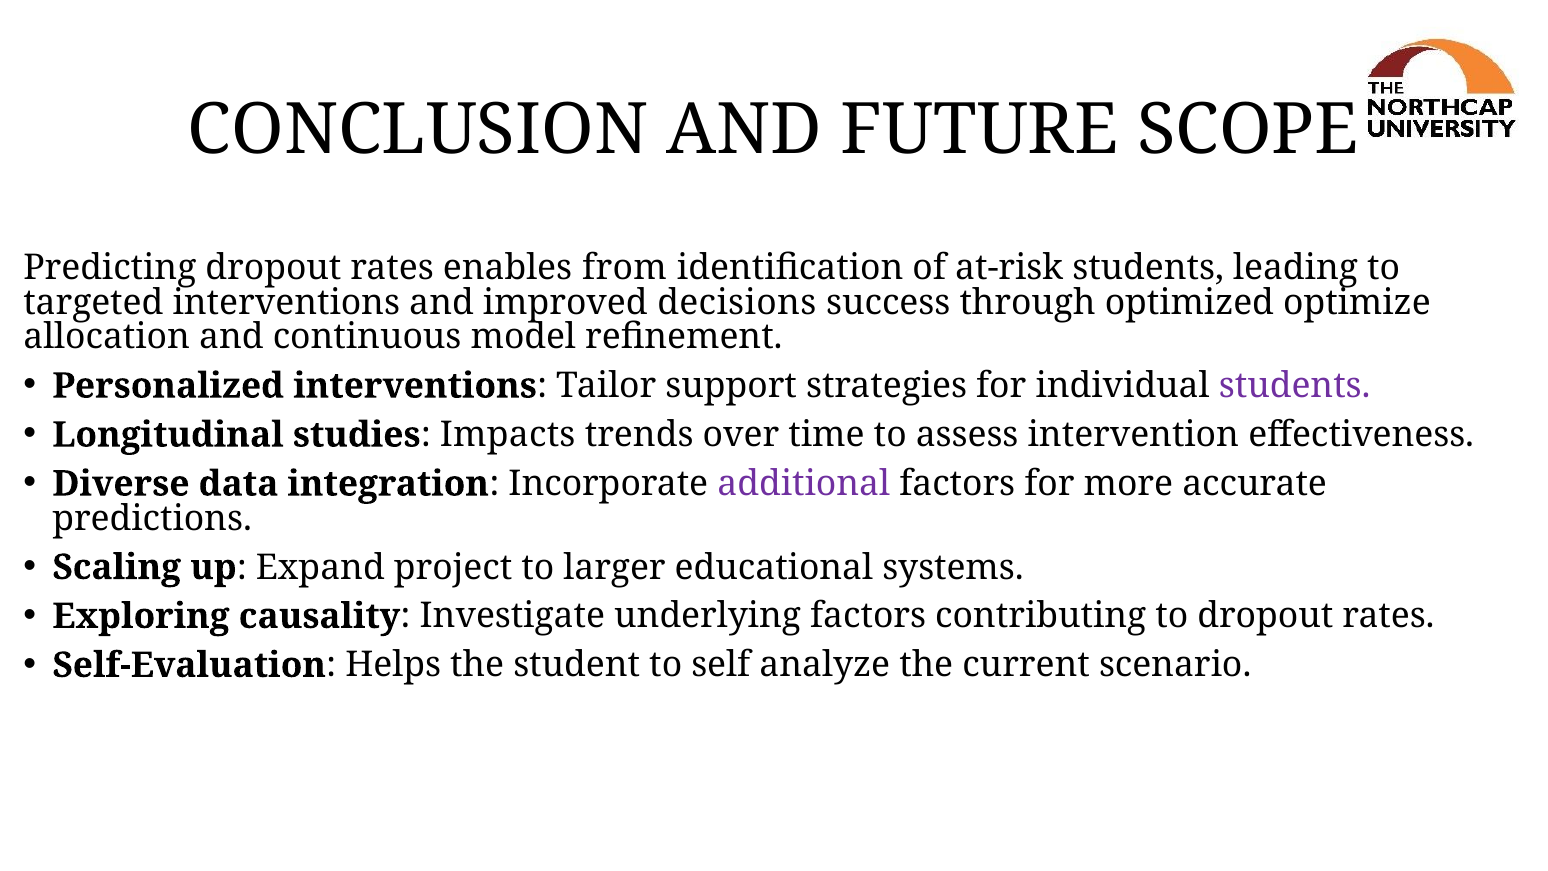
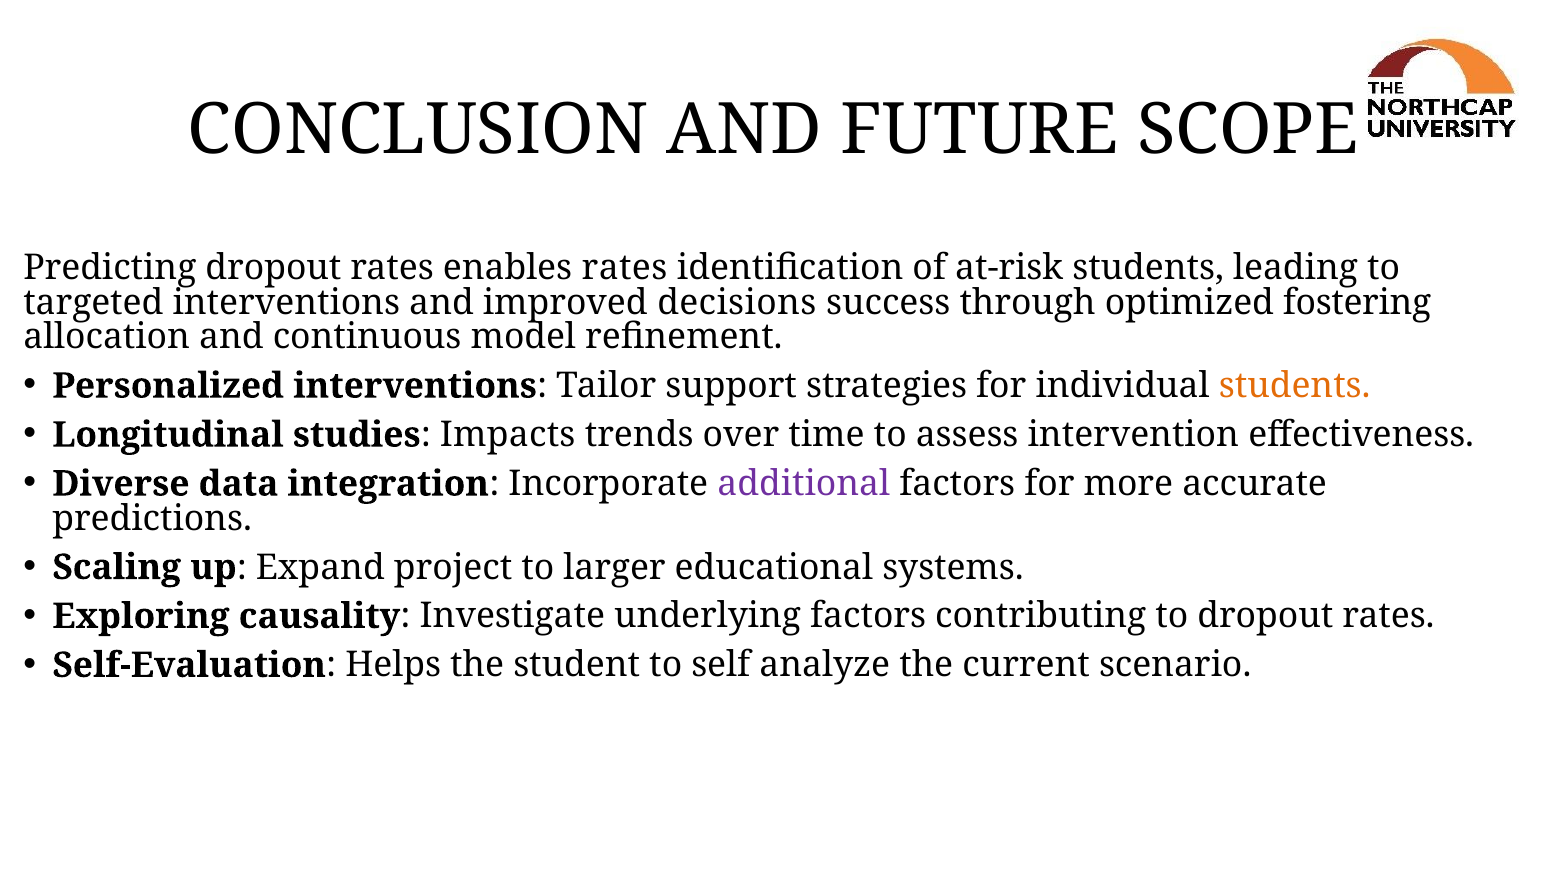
enables from: from -> rates (624, 268)
optimize: optimize -> fostering (1357, 302)
students colour: purple -> orange (1295, 386)
